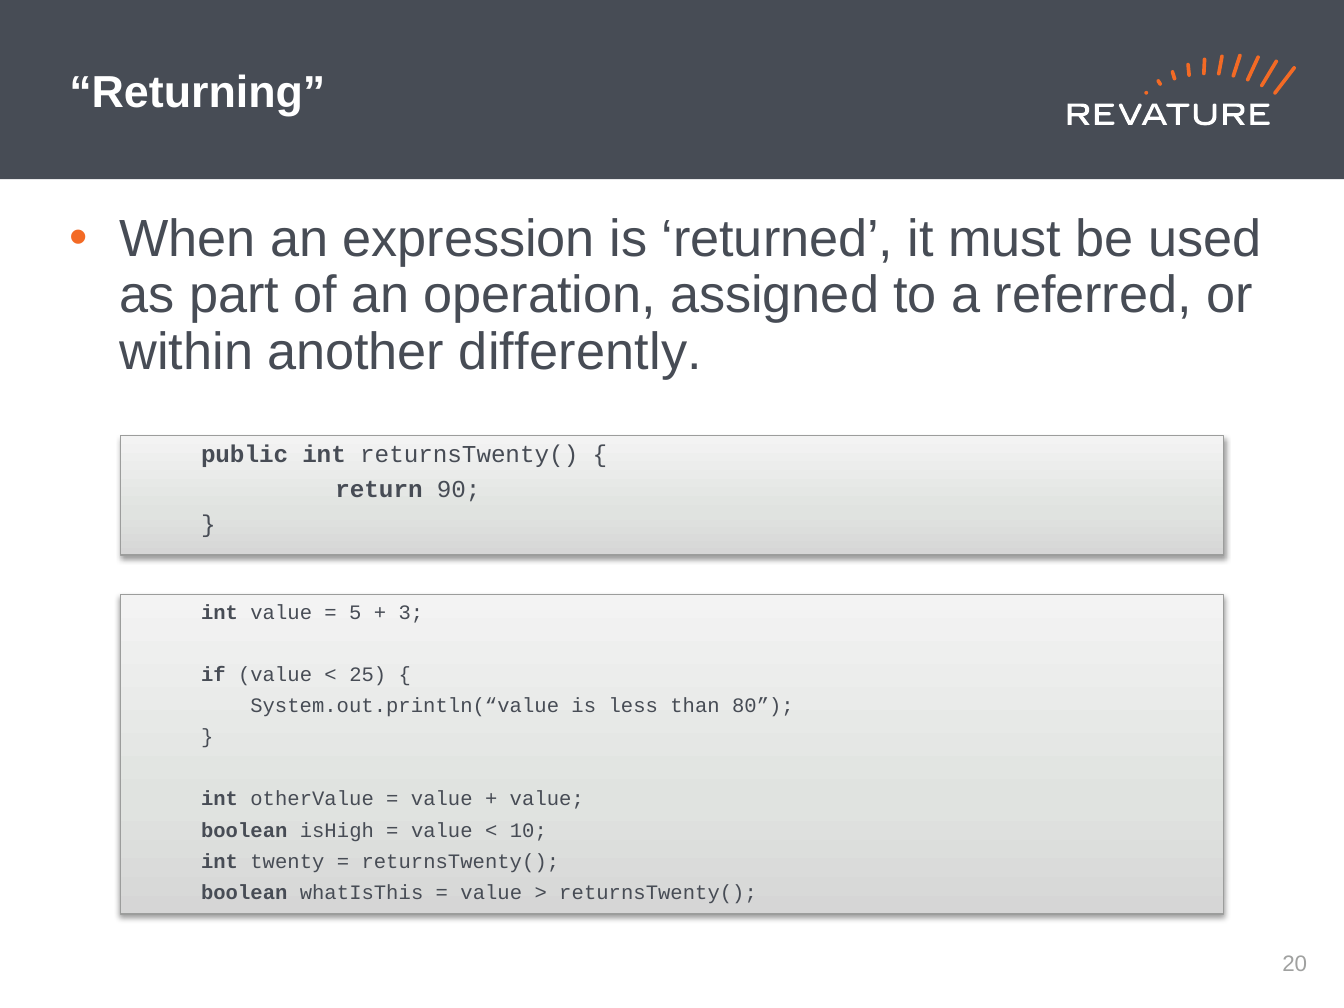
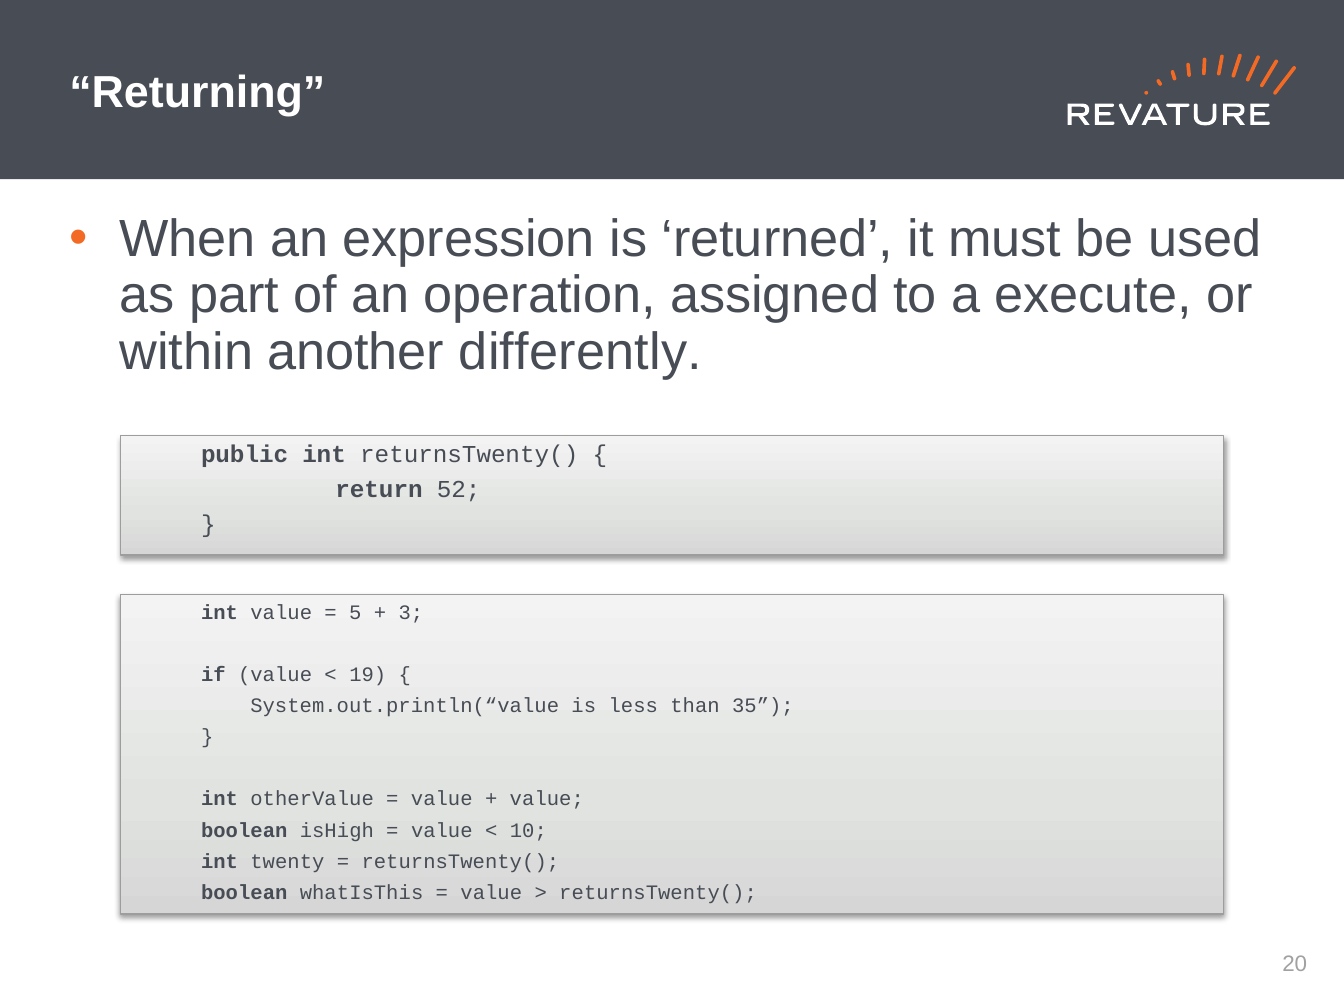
referred: referred -> execute (1093, 296)
90: 90 -> 52 (459, 490)
25: 25 -> 19 (368, 675)
80: 80 -> 35 (763, 706)
